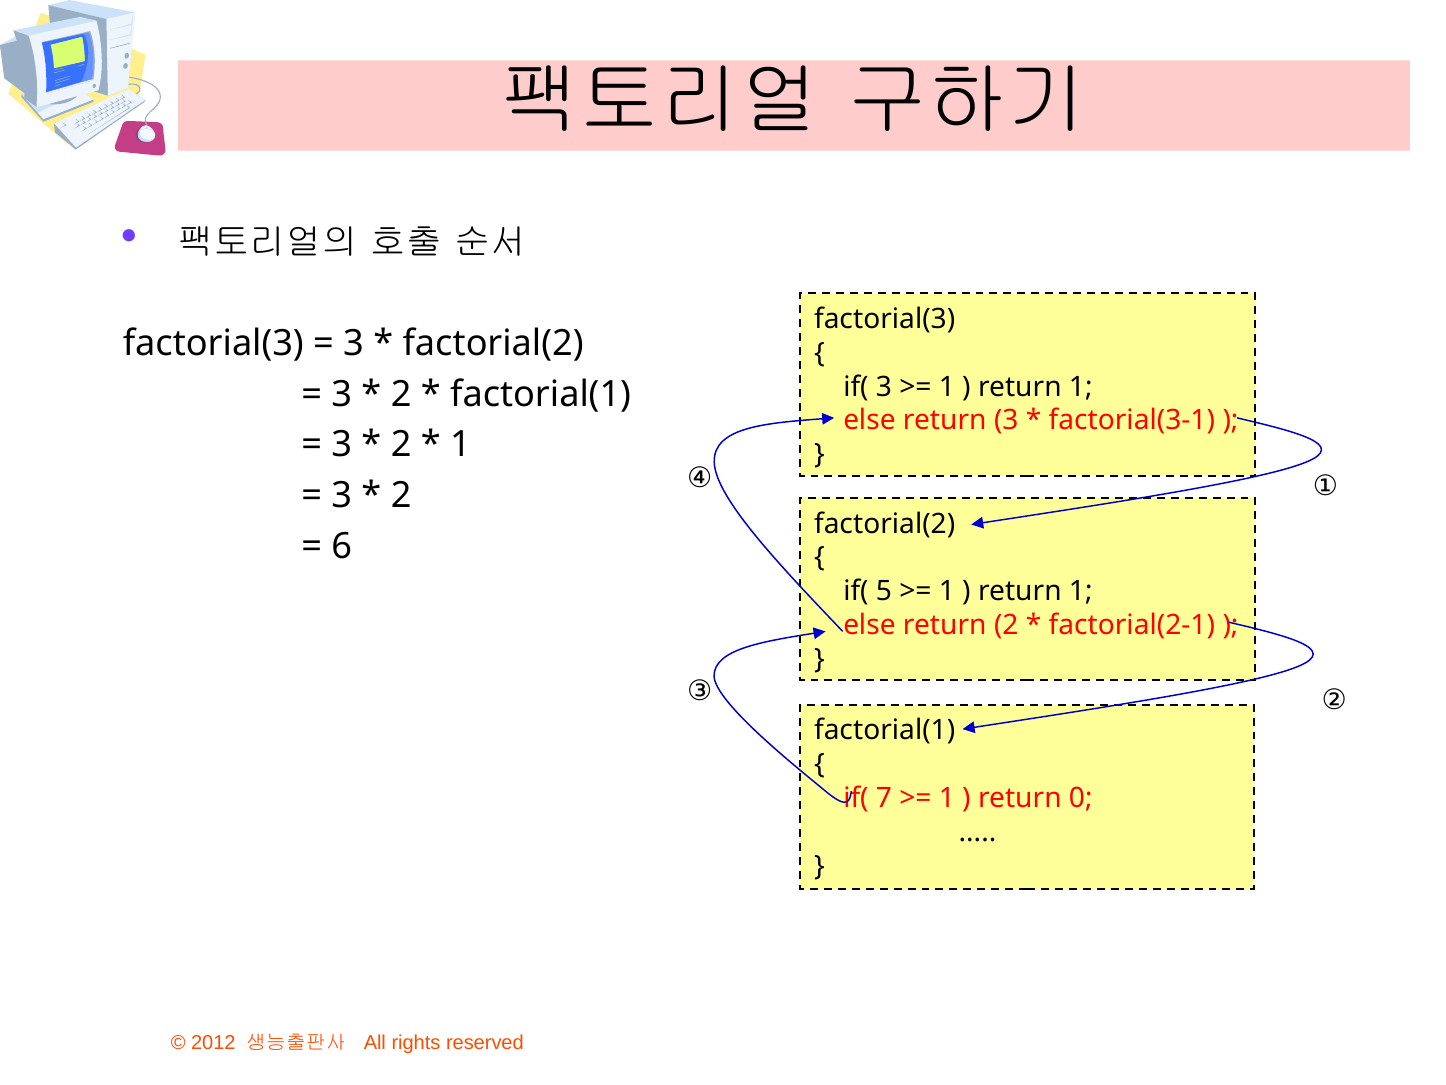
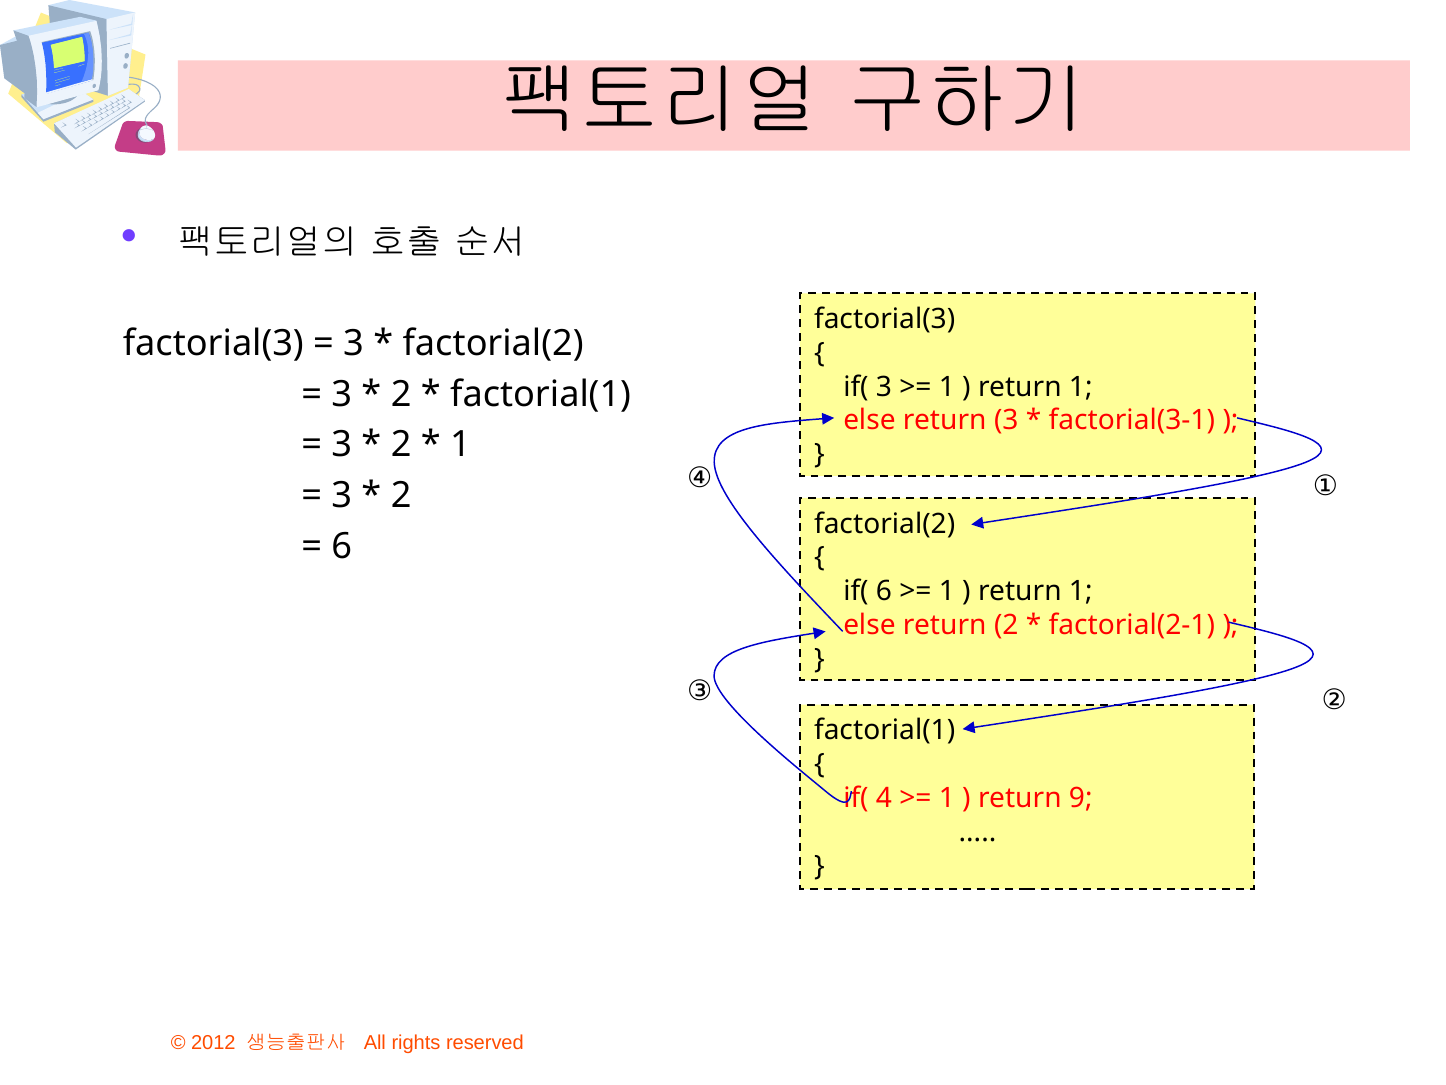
if( 5: 5 -> 6 (884, 591)
7: 7 -> 4 (884, 798)
0: 0 -> 9 (1081, 798)
